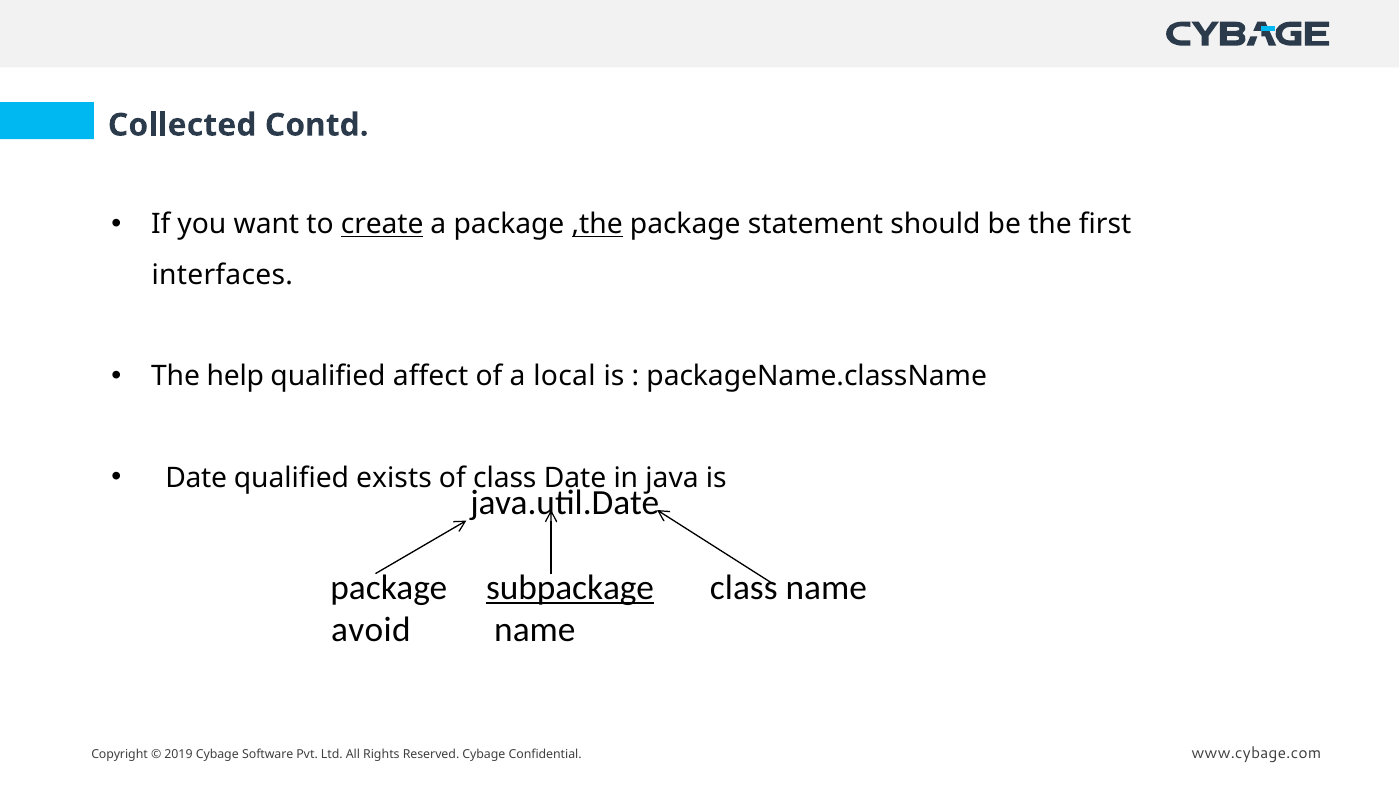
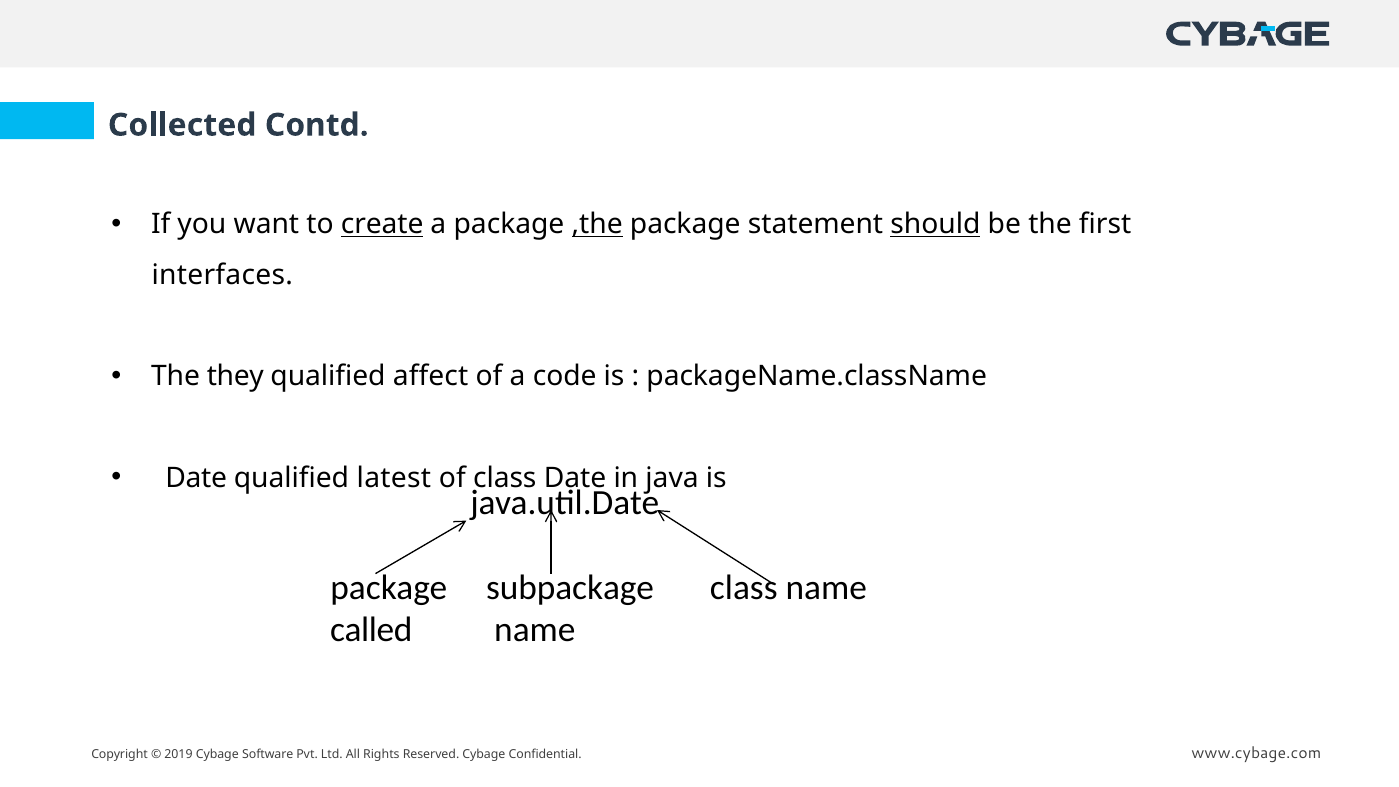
should underline: none -> present (935, 224)
help: help -> they (235, 377)
local: local -> code (565, 377)
exists: exists -> latest (394, 478)
subpackage underline: present -> none (570, 588)
avoid: avoid -> called (371, 630)
